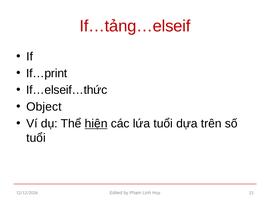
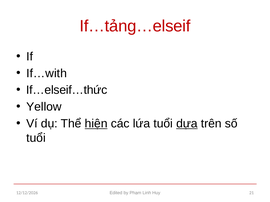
If…print: If…print -> If…with (47, 73)
Object: Object -> Yellow (44, 107)
dựa underline: none -> present (187, 124)
